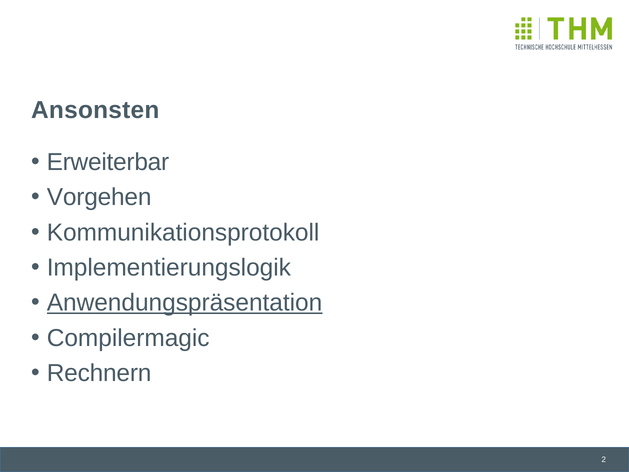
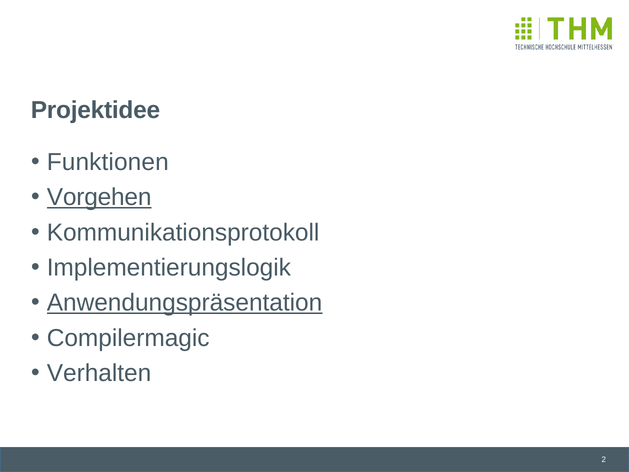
Ansonsten: Ansonsten -> Projektidee (95, 110)
Erweiterbar: Erweiterbar -> Funktionen (108, 162)
Vorgehen underline: none -> present (99, 197)
Rechnern: Rechnern -> Verhalten (99, 373)
